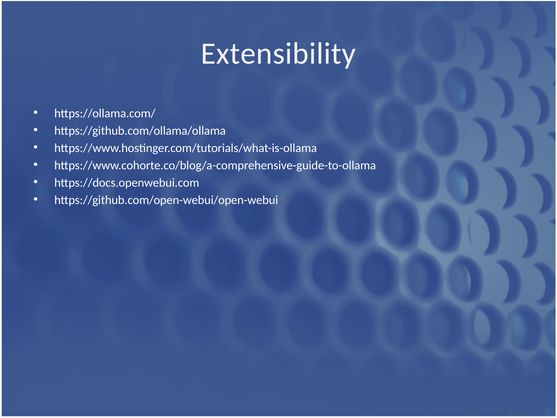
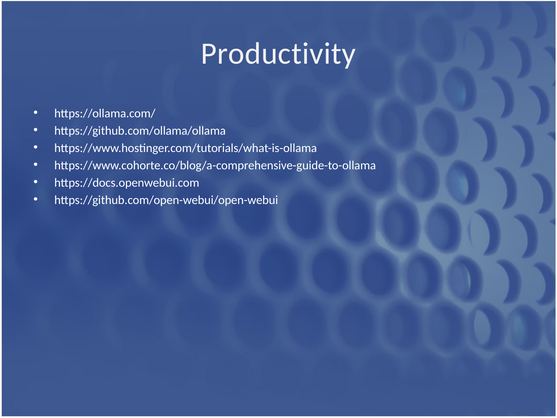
Extensibility: Extensibility -> Productivity (278, 54)
